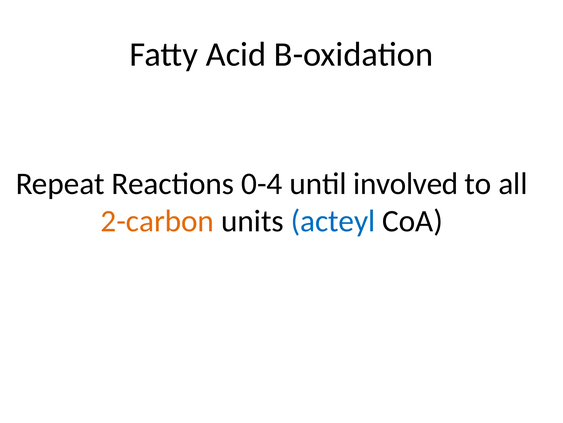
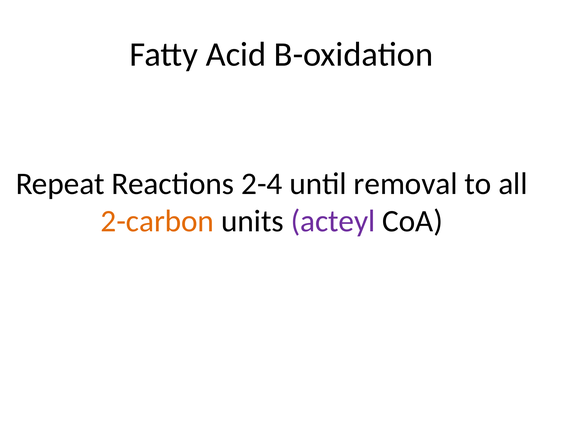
0-4: 0-4 -> 2-4 (262, 183)
involved: involved -> removal (406, 183)
acteyl colour: blue -> purple (333, 221)
